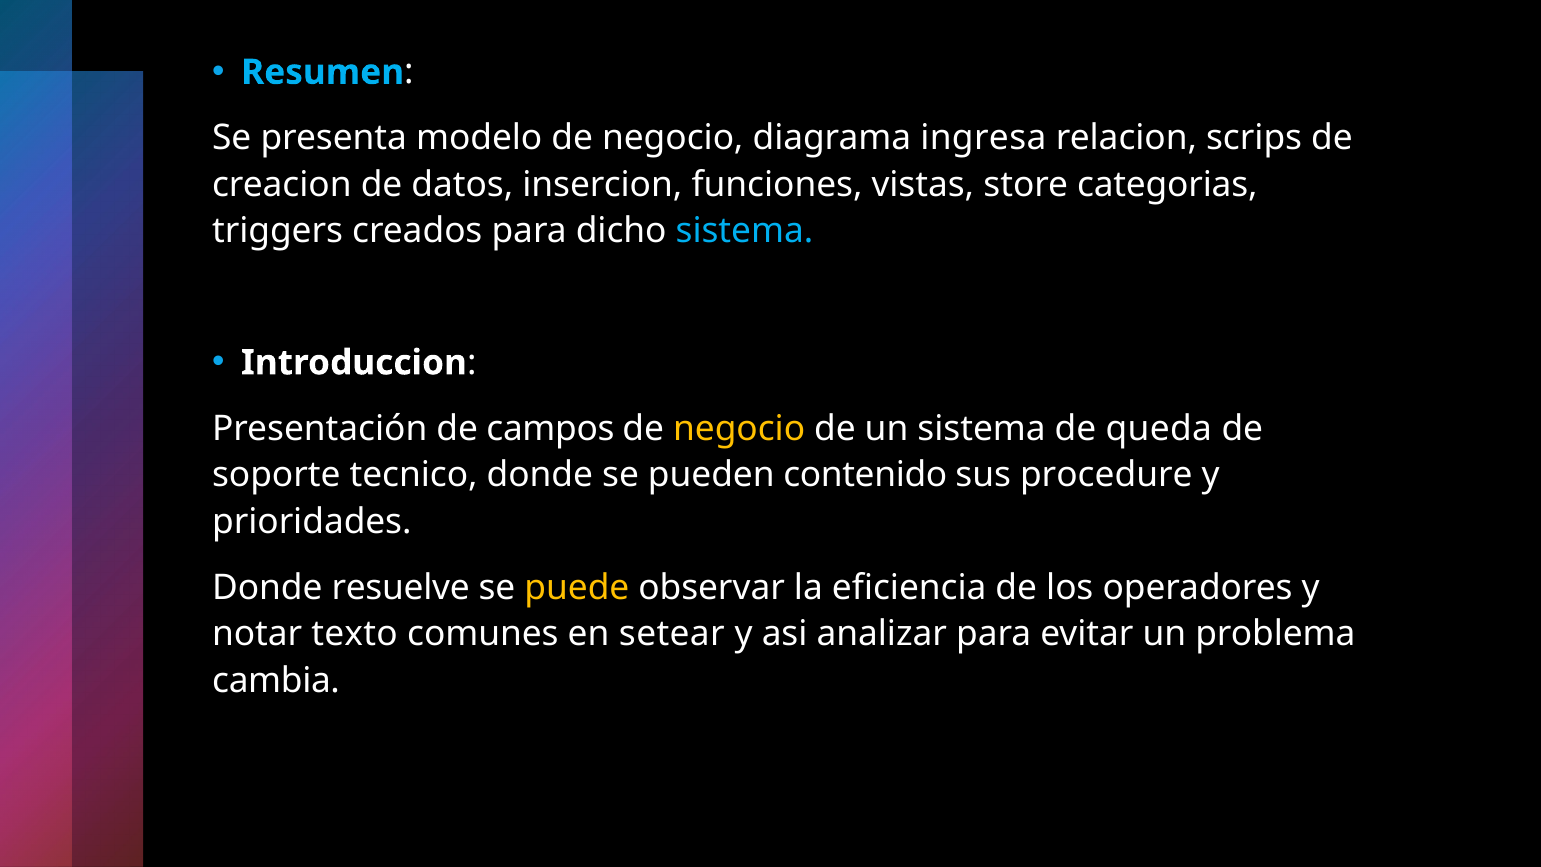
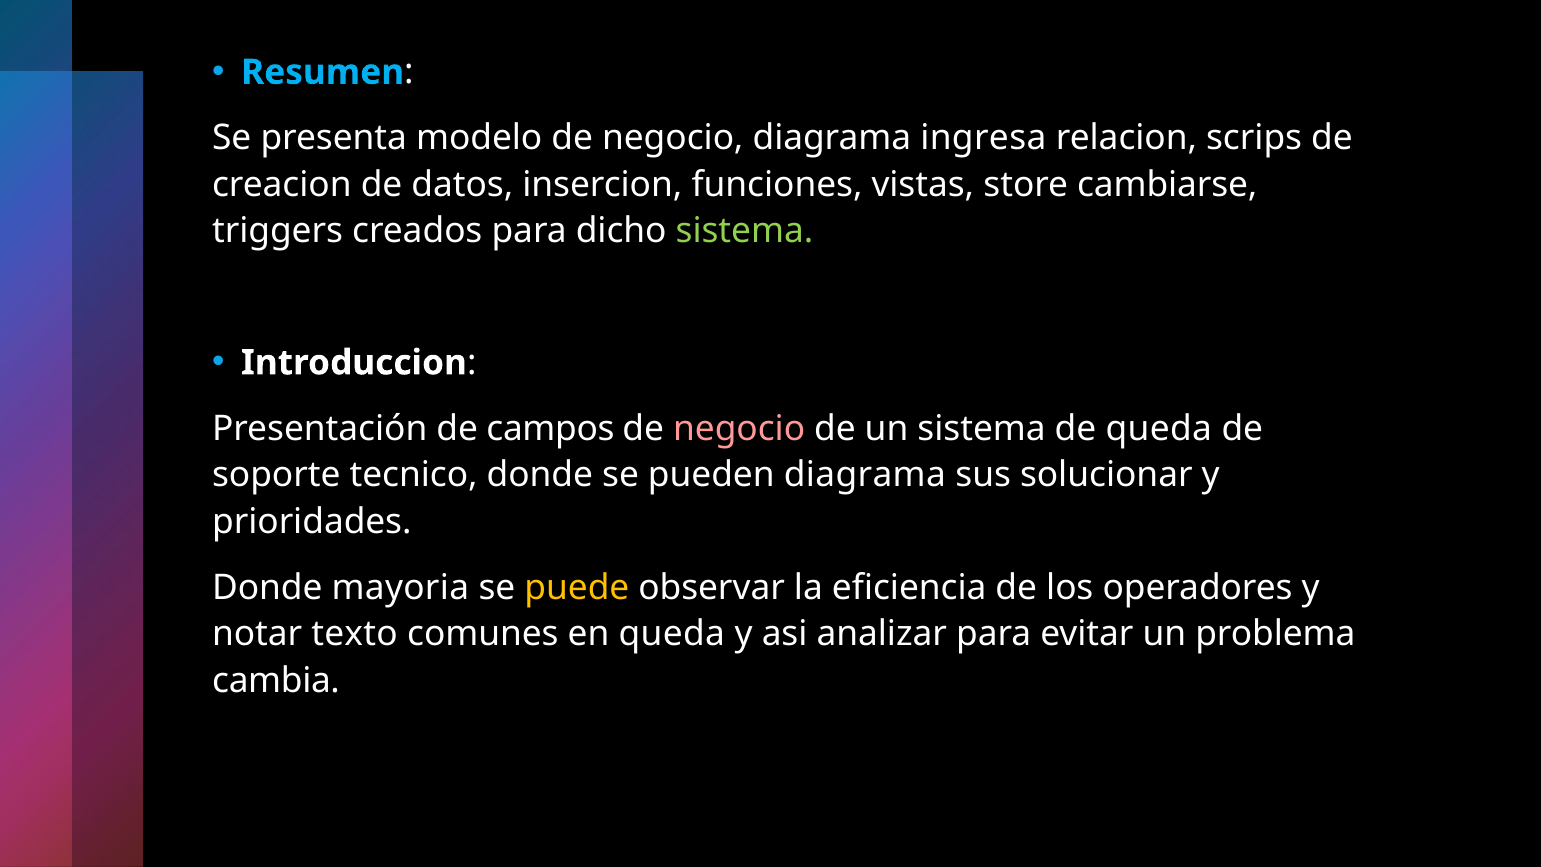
categorias: categorias -> cambiarse (1167, 185)
sistema colour: light blue -> light green (744, 231)
negocio colour: yellow -> pink (739, 428)
pueden contenido: contenido -> diagrama (865, 475)
procedure: procedure -> solucionar (1106, 475)
resuelve: resuelve -> mayoria (400, 587)
en setear: setear -> queda (672, 634)
